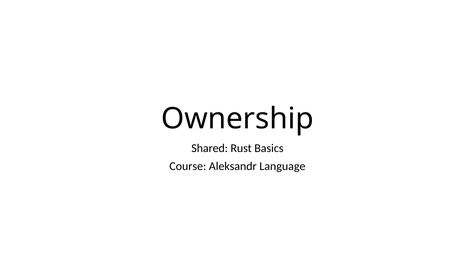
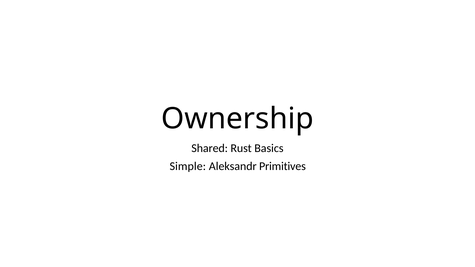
Course: Course -> Simple (188, 166)
Language: Language -> Primitives (282, 166)
